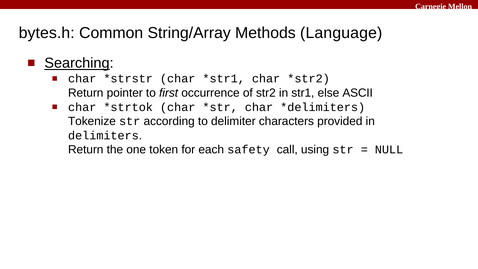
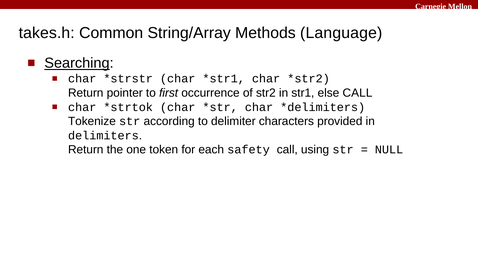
bytes.h: bytes.h -> takes.h (47, 33)
else ASCII: ASCII -> CALL (358, 93)
